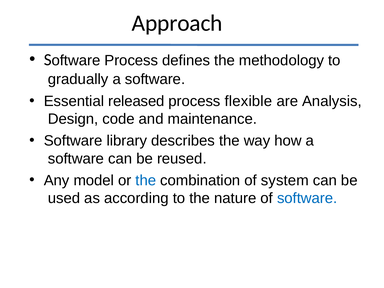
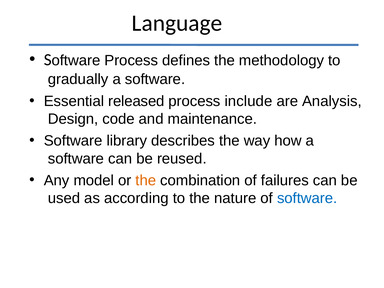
Approach: Approach -> Language (177, 23)
flexible: flexible -> include (248, 101)
the colour: blue -> orange (146, 180)
system: system -> failures (285, 180)
